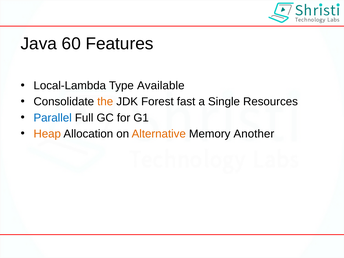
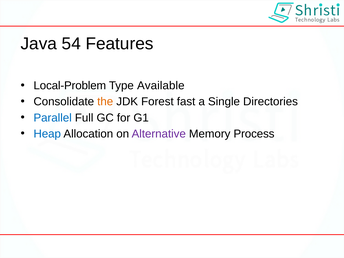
60: 60 -> 54 (71, 44)
Local-Lambda: Local-Lambda -> Local-Problem (70, 86)
Resources: Resources -> Directories (271, 102)
Heap colour: orange -> blue (47, 134)
Alternative colour: orange -> purple (159, 134)
Another: Another -> Process (254, 134)
